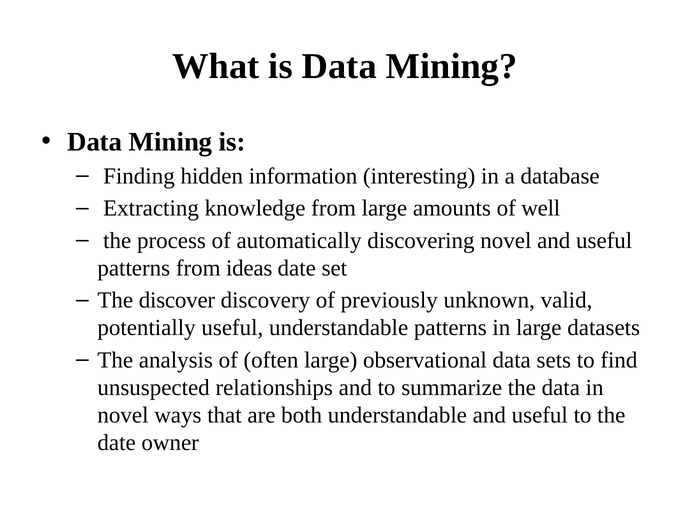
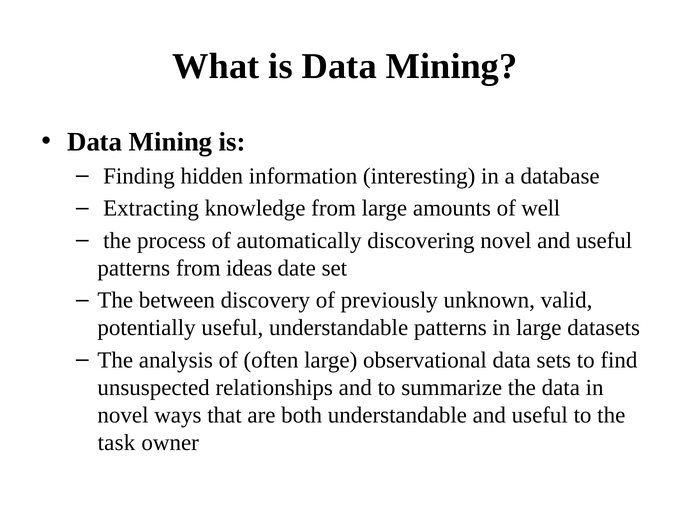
discover: discover -> between (177, 301)
date: date -> task (116, 443)
